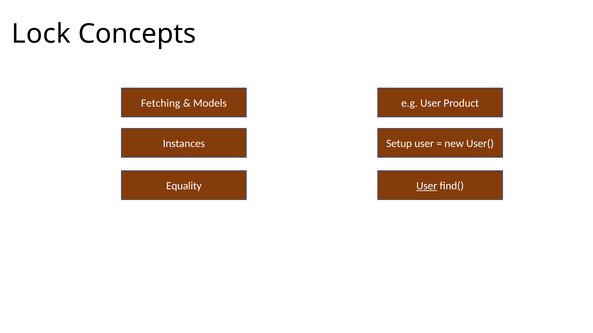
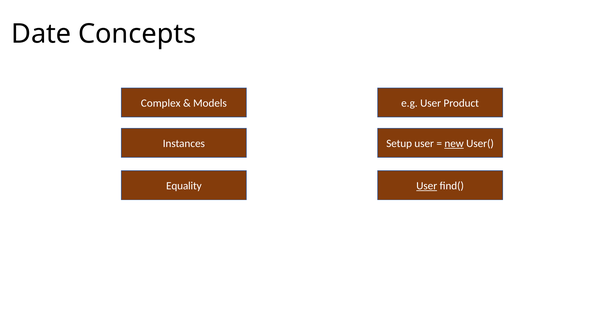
Lock: Lock -> Date (41, 34)
Fetching: Fetching -> Complex (161, 103)
new underline: none -> present (454, 144)
